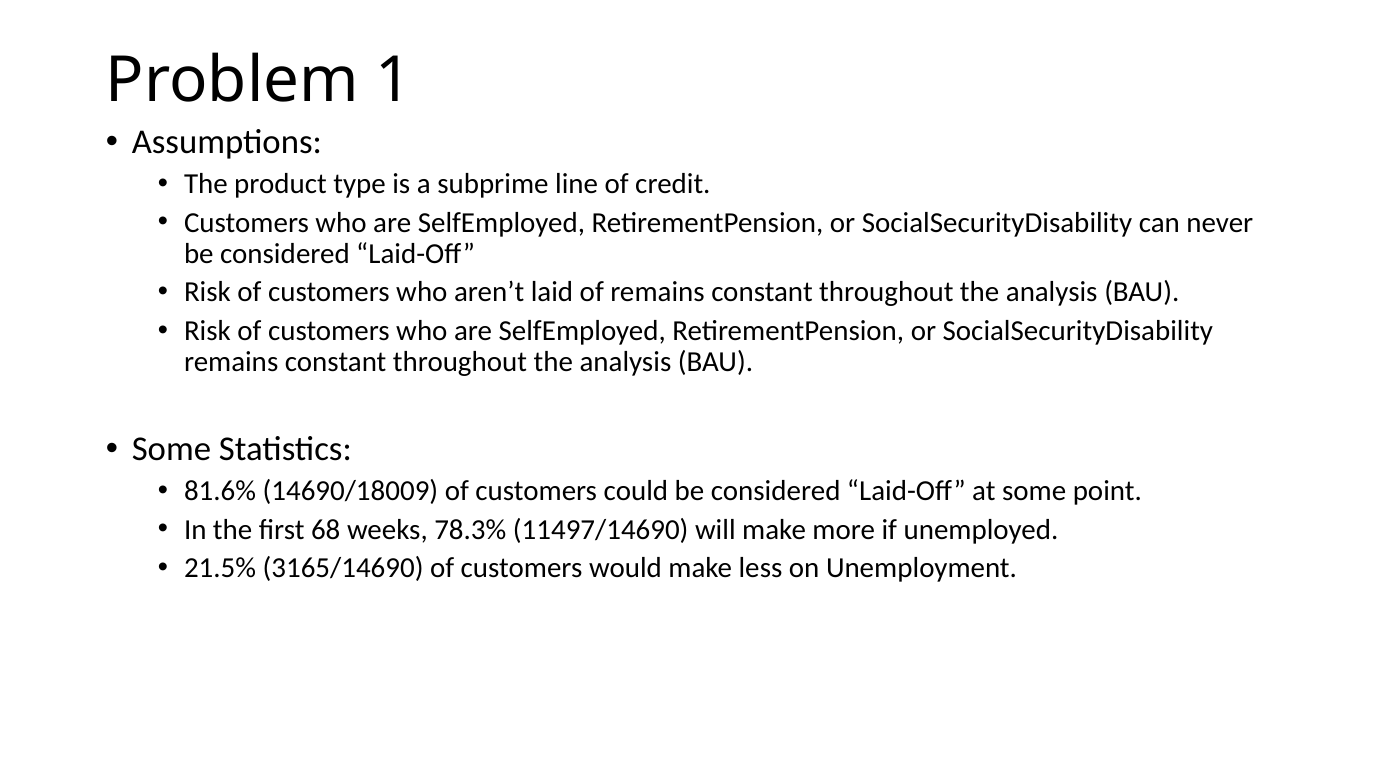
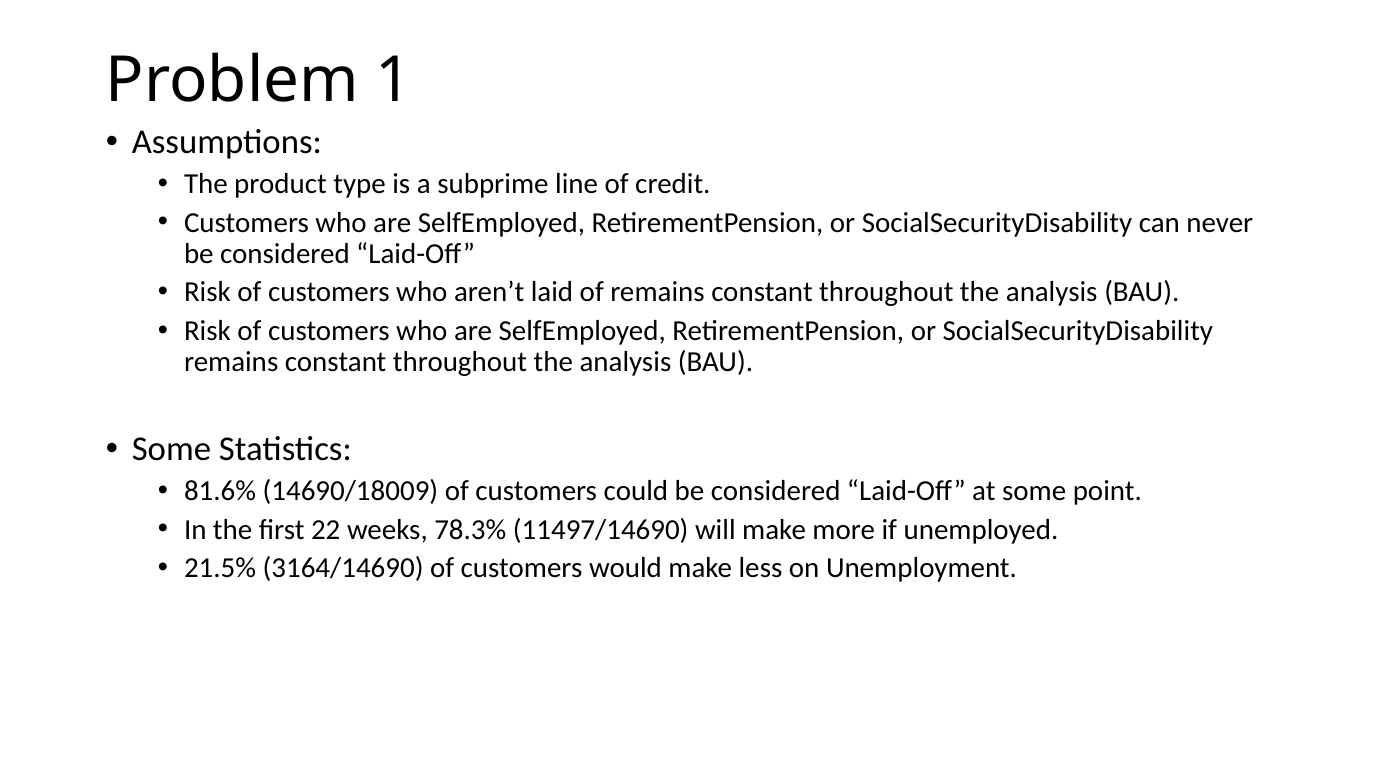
68: 68 -> 22 (326, 530)
3165/14690: 3165/14690 -> 3164/14690 (343, 568)
